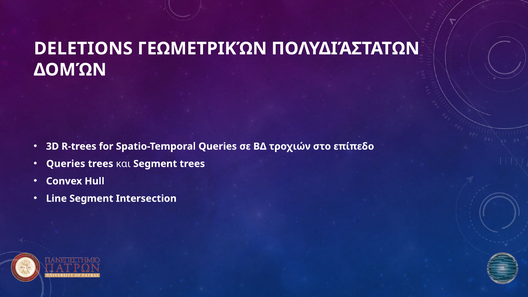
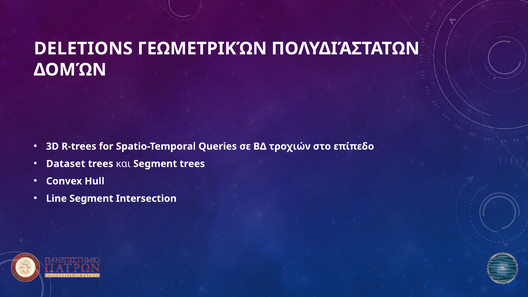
Queries: Queries -> Dataset (66, 164)
